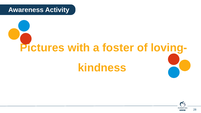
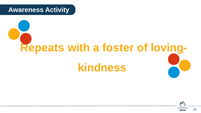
Pictures: Pictures -> Repeats (42, 48)
